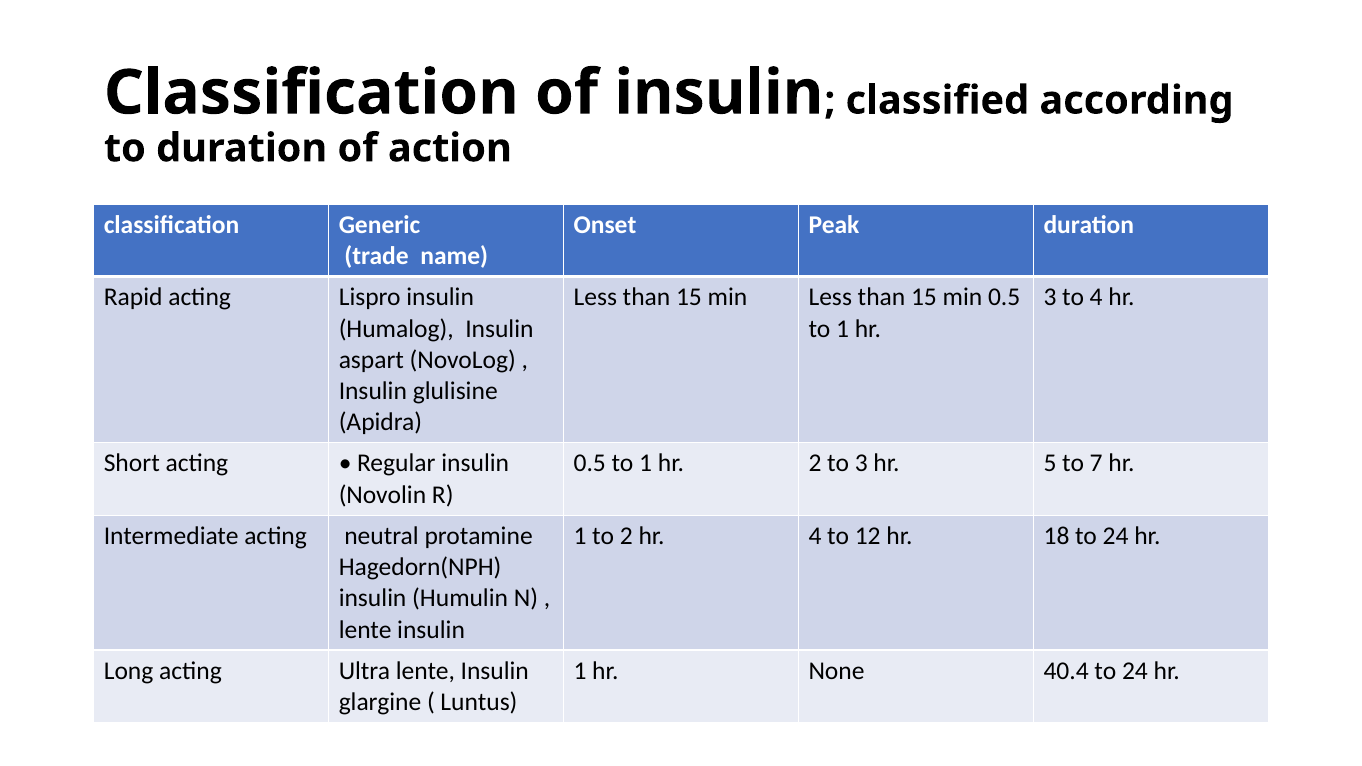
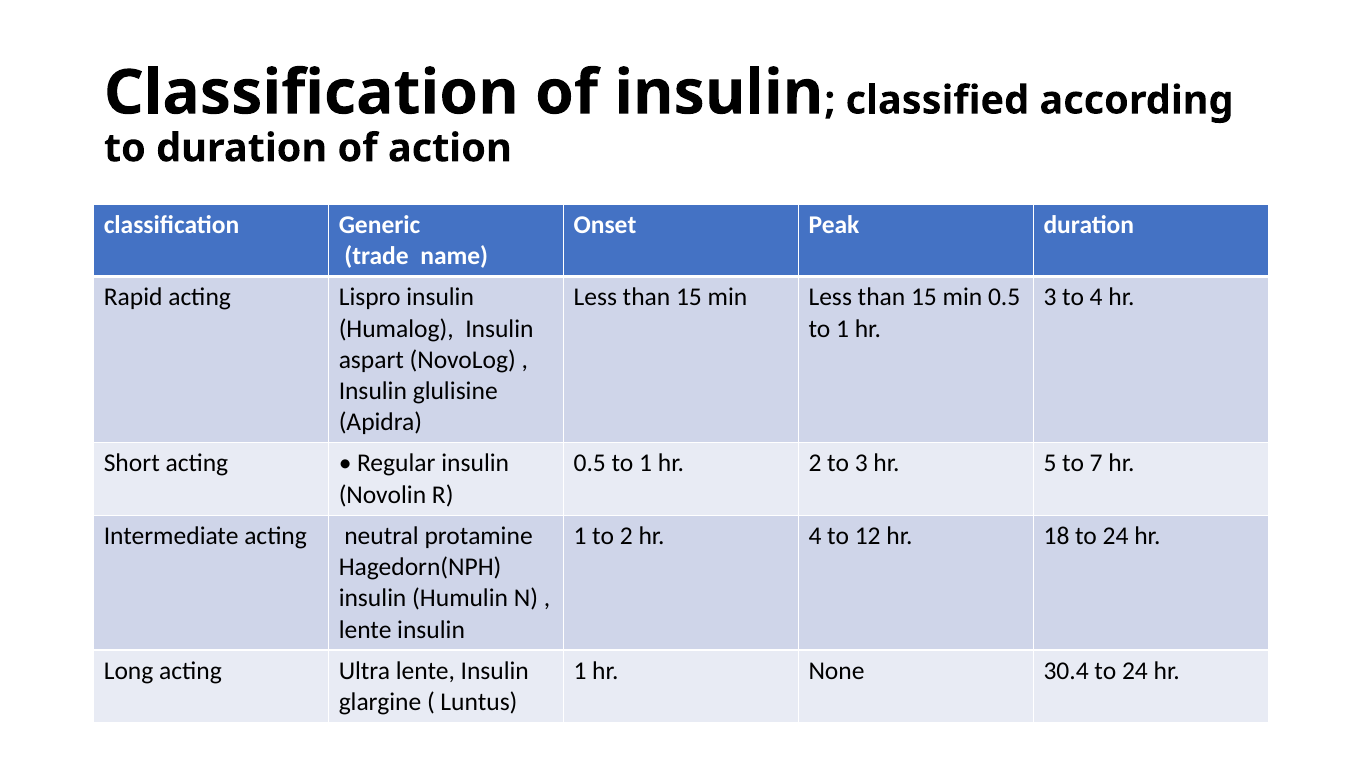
40.4: 40.4 -> 30.4 (1066, 671)
